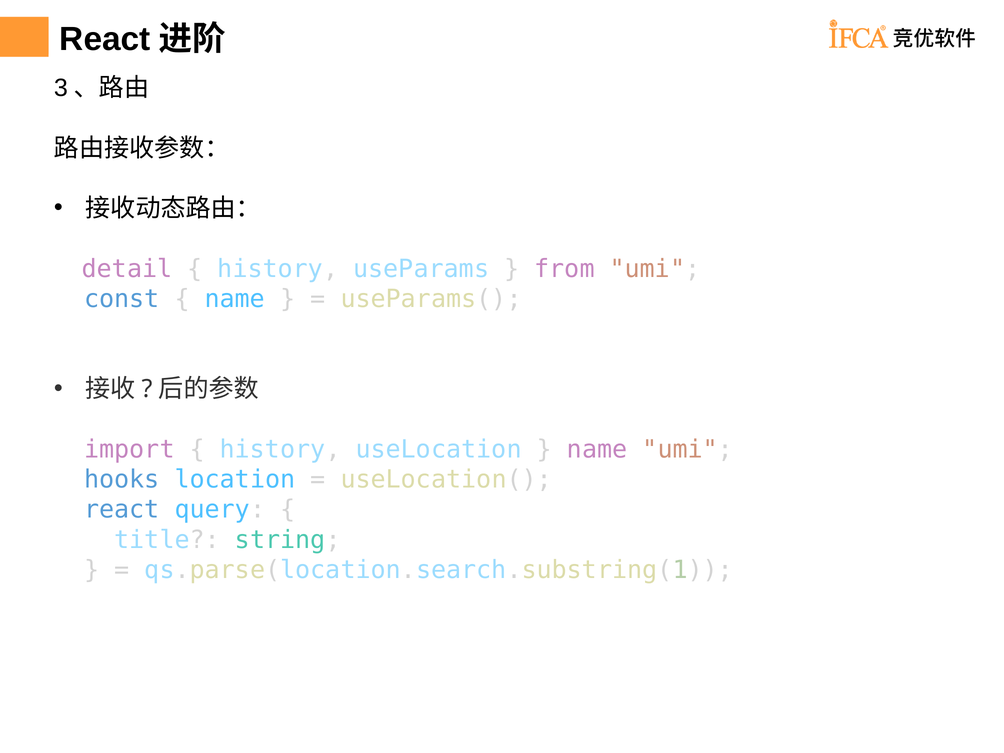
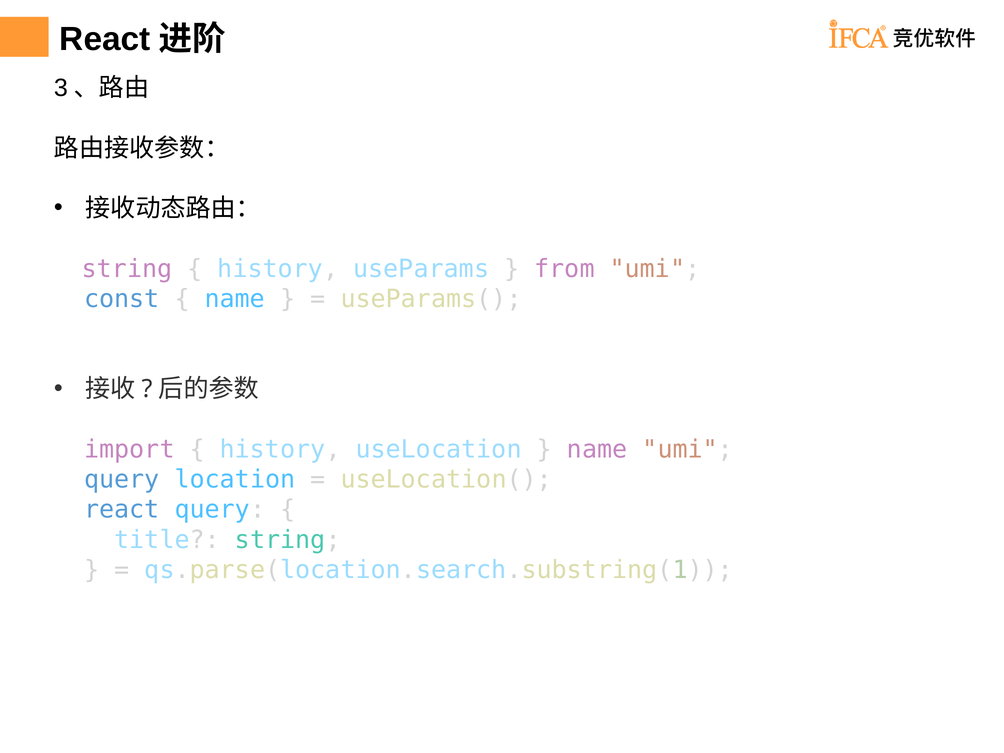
detail: detail -> string (127, 269)
hooks: hooks -> query (122, 480)
